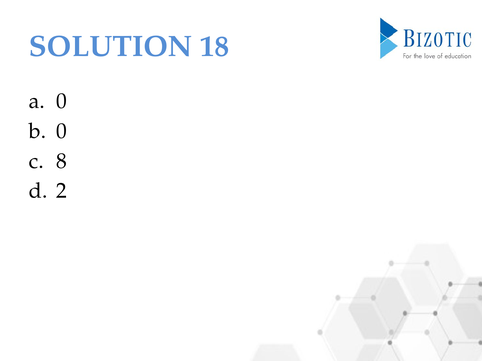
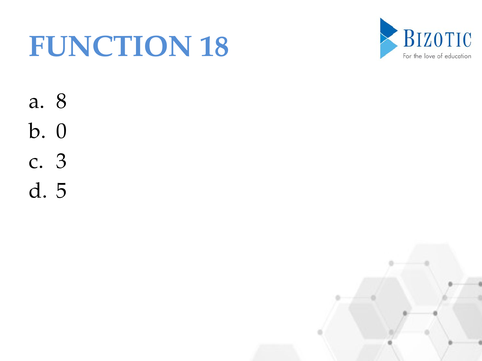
SOLUTION: SOLUTION -> FUNCTION (111, 47)
0: 0 -> 8 (61, 101)
8: 8 -> 3 (61, 161)
2: 2 -> 5 (61, 191)
